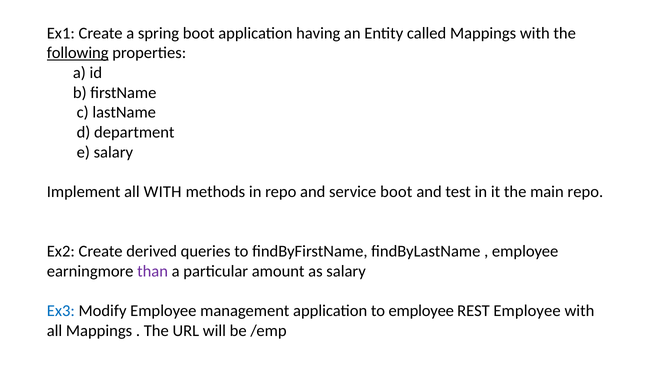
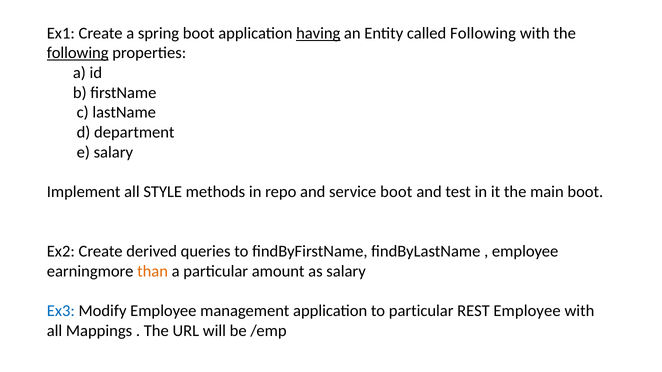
having underline: none -> present (318, 33)
called Mappings: Mappings -> Following (483, 33)
all WITH: WITH -> STYLE (163, 192)
main repo: repo -> boot (585, 192)
than colour: purple -> orange (153, 272)
to employee: employee -> particular (421, 311)
